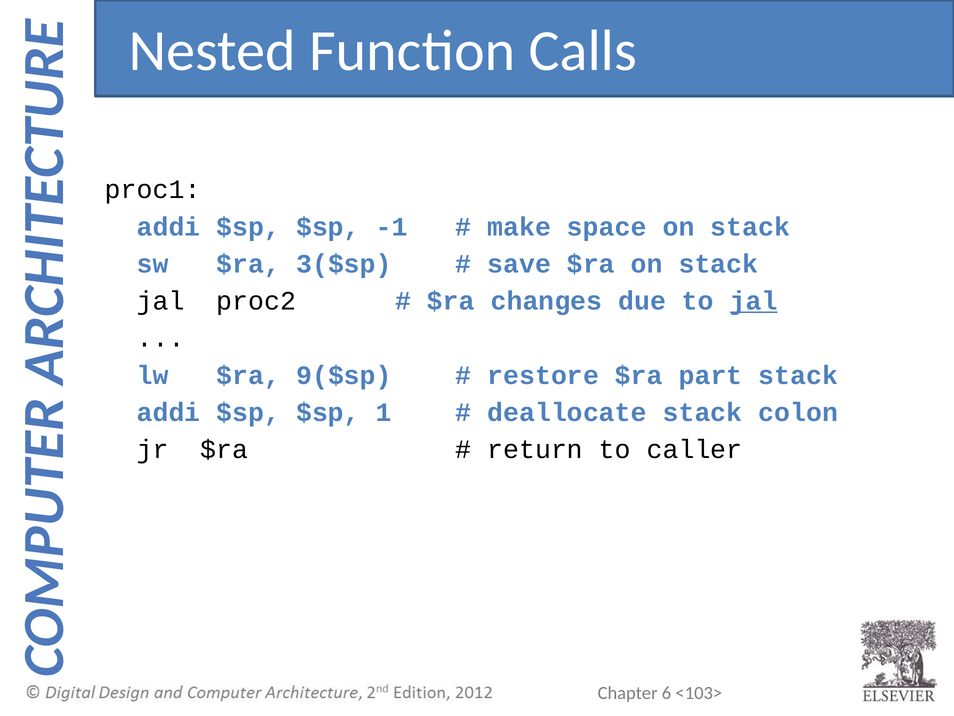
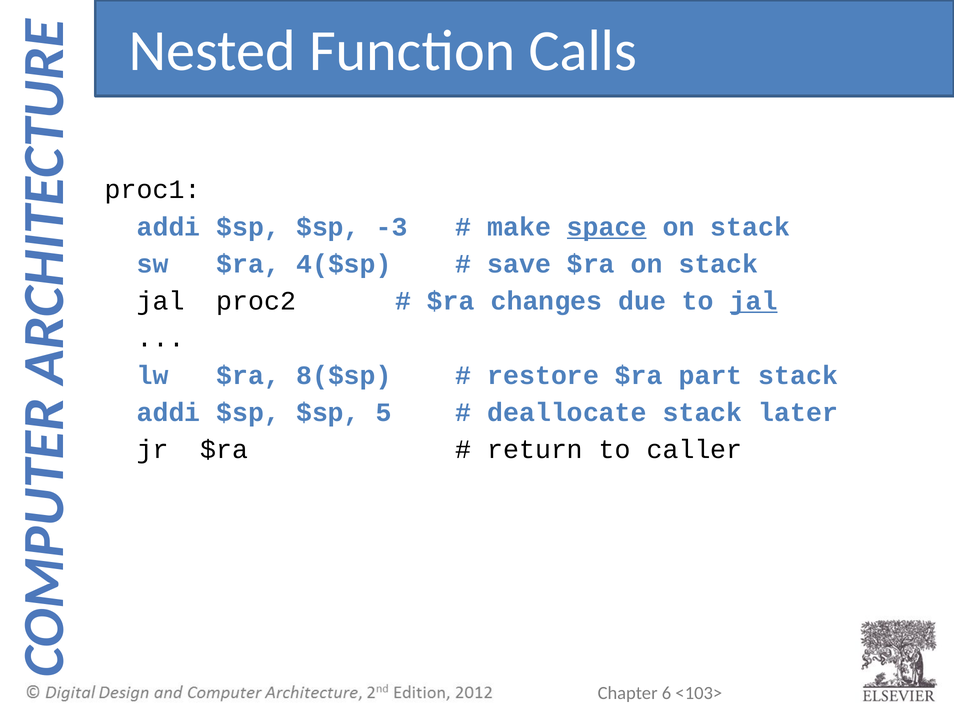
-1: -1 -> -3 (392, 227)
space underline: none -> present (607, 227)
3($sp: 3($sp -> 4($sp (344, 264)
9($sp: 9($sp -> 8($sp (344, 375)
1: 1 -> 5 (384, 412)
colon: colon -> later (798, 412)
